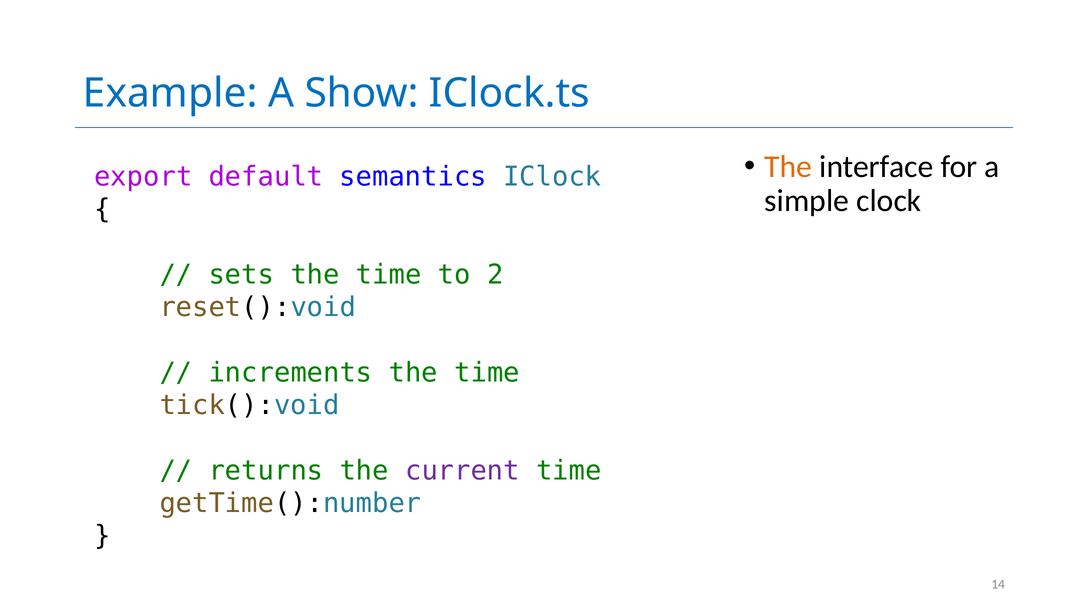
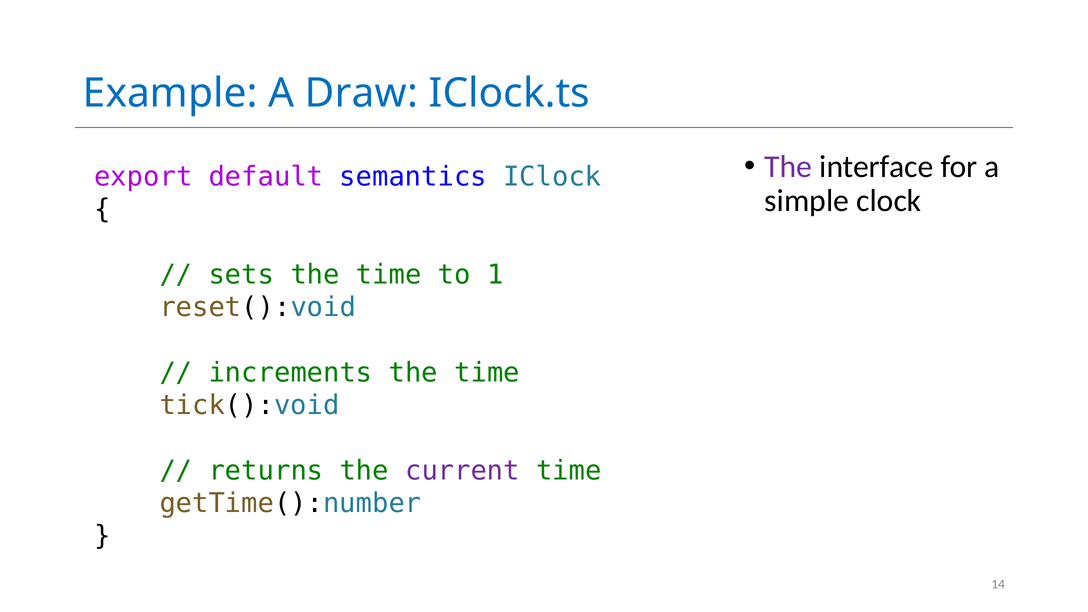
Show: Show -> Draw (361, 94)
The colour: orange -> purple (788, 167)
2: 2 -> 1 (495, 275)
